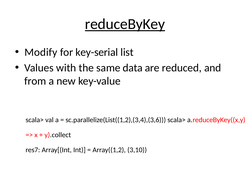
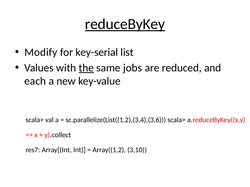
the underline: none -> present (86, 68)
data: data -> jobs (133, 68)
from: from -> each (35, 81)
